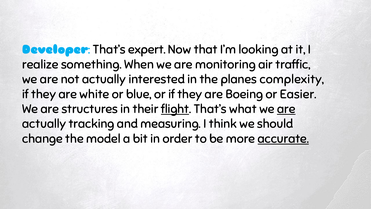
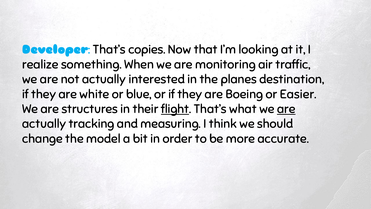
expert: expert -> copies (147, 50)
complexity: complexity -> destination (292, 79)
accurate underline: present -> none (283, 139)
